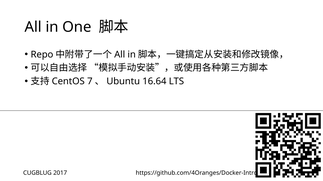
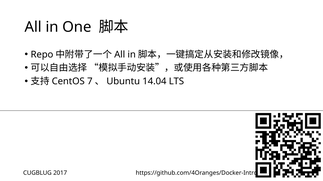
16.64: 16.64 -> 14.04 (154, 82)
